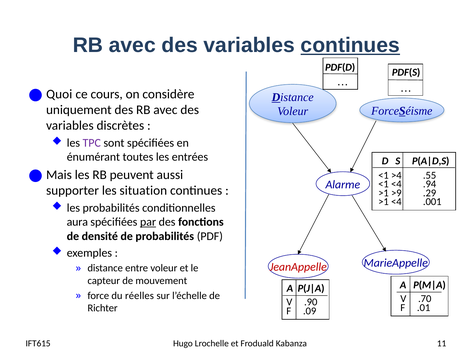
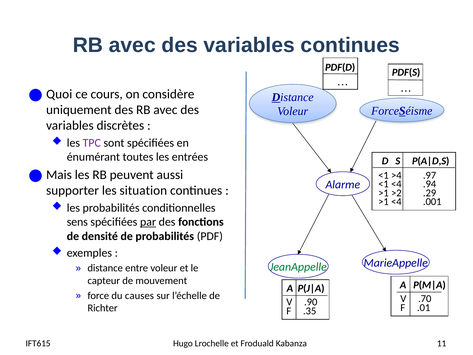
continues underline: present -> none (350, 45)
.55: .55 -> .97 (430, 175)
>9: >9 -> >2 (396, 193)
aura: aura -> sens (77, 222)
JeanAppelle colour: red -> green (298, 267)
réelles: réelles -> causes (139, 295)
.09: .09 -> .35 (310, 311)
